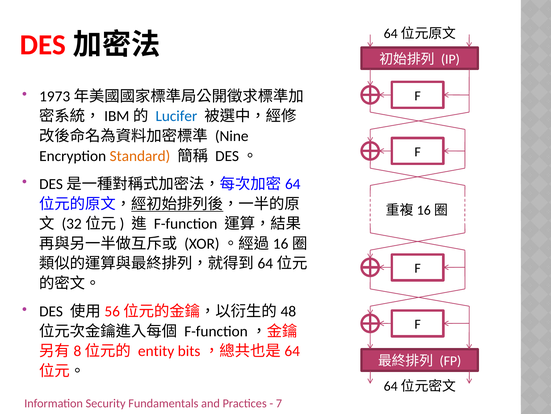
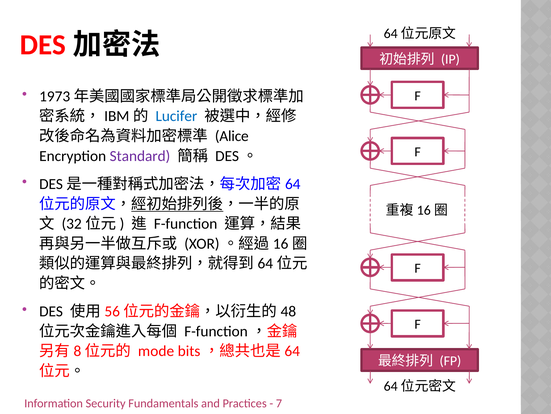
Nine: Nine -> Alice (232, 136)
Standard colour: orange -> purple (140, 156)
entity: entity -> mode (156, 351)
